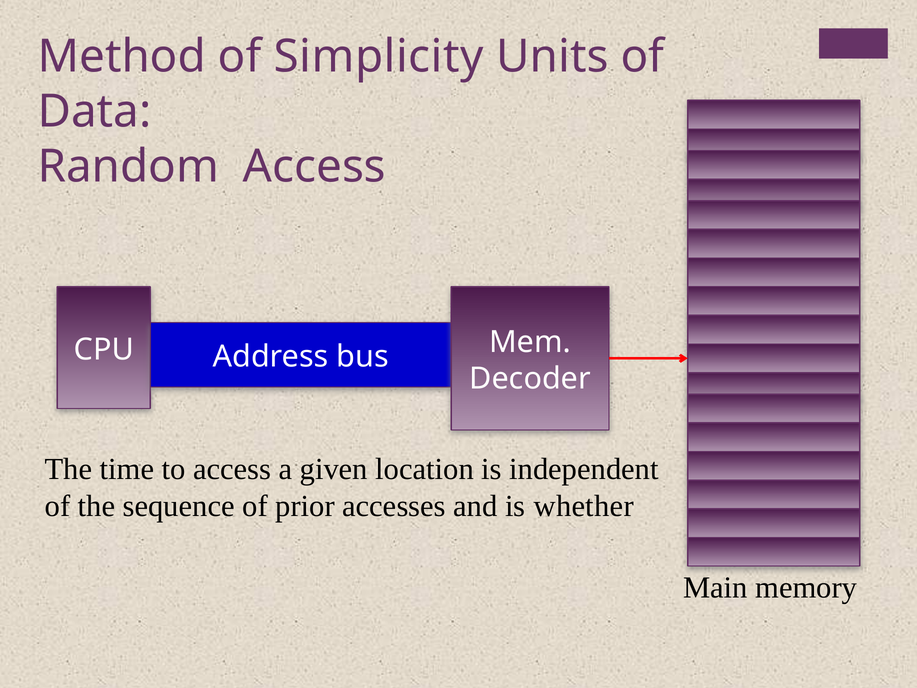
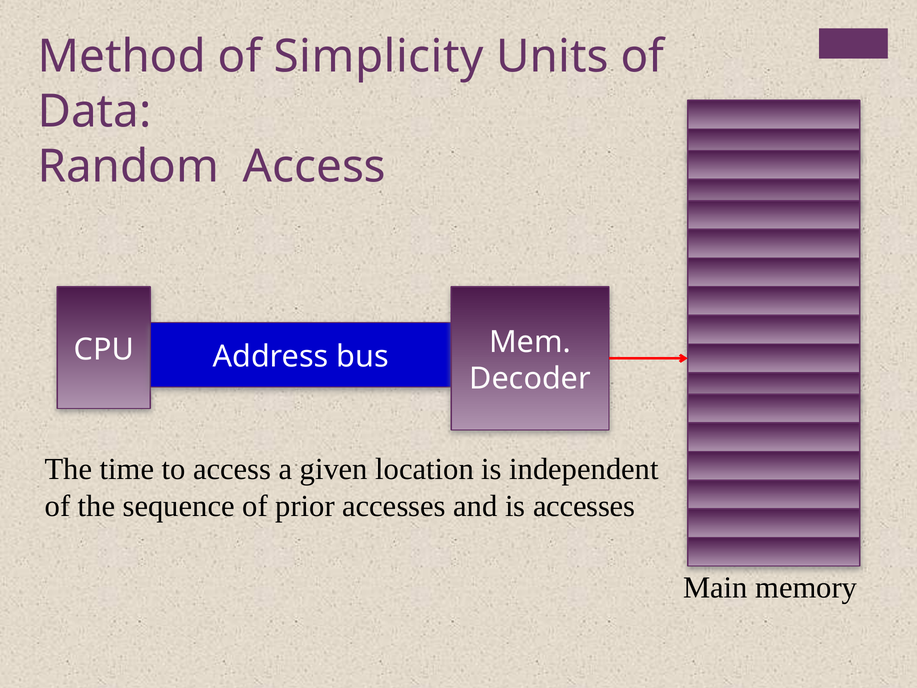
is whether: whether -> accesses (584, 506)
